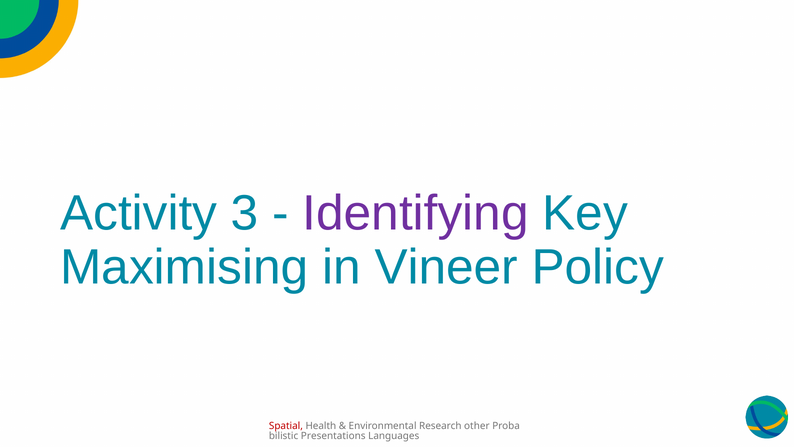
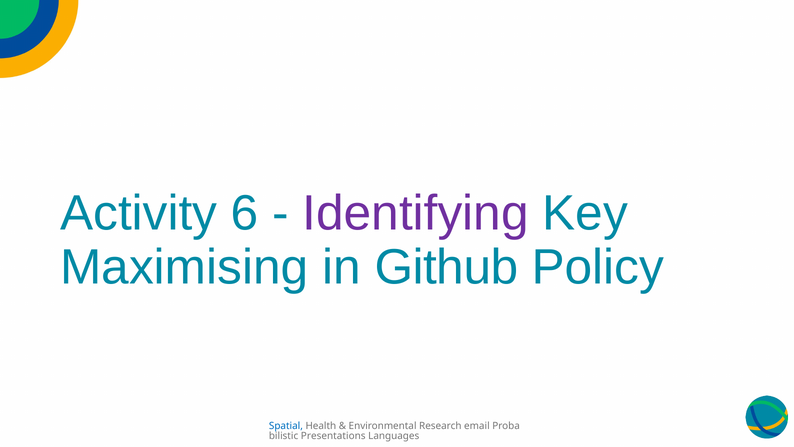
3: 3 -> 6 (245, 213)
Vineer: Vineer -> Github (446, 267)
Spatial colour: red -> blue (286, 426)
other: other -> email (477, 426)
